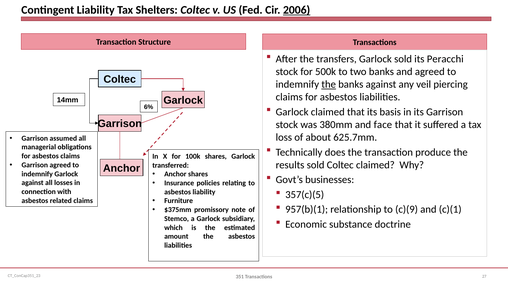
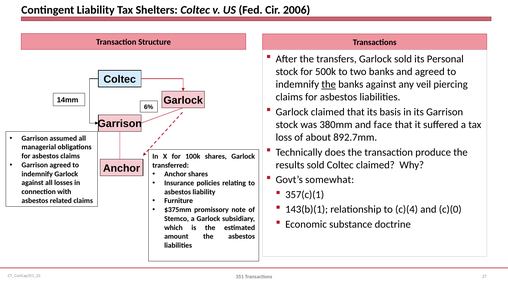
2006 underline: present -> none (297, 10)
Peracchi: Peracchi -> Personal (445, 59)
625.7mm: 625.7mm -> 892.7mm (355, 137)
businesses: businesses -> somewhat (330, 180)
357(c)(5: 357(c)(5 -> 357(c)(1 (305, 194)
957(b)(1: 957(b)(1 -> 143(b)(1 (307, 209)
c)(9: c)(9 -> c)(4 (407, 209)
c)(1: c)(1 -> c)(0 (450, 209)
